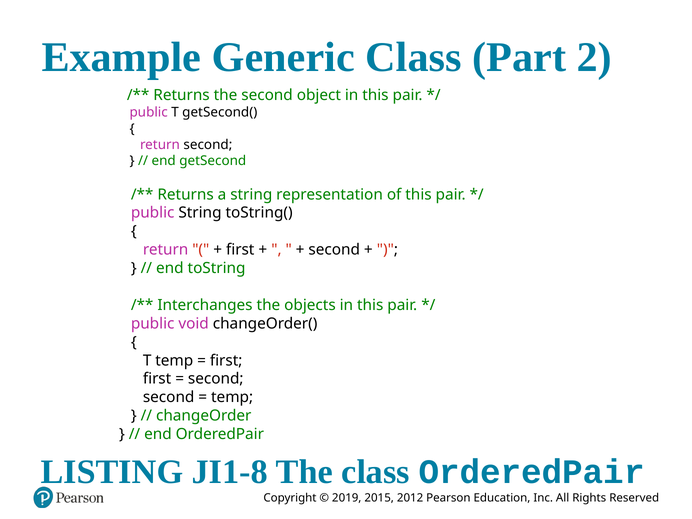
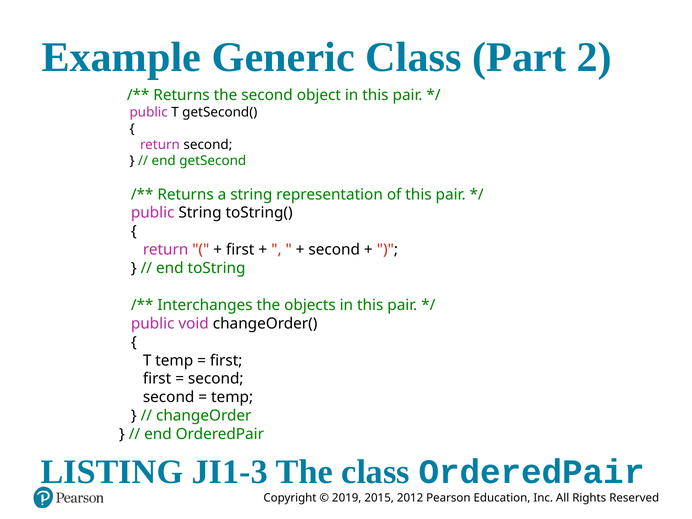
JI1-8: JI1-8 -> JI1-3 (230, 472)
